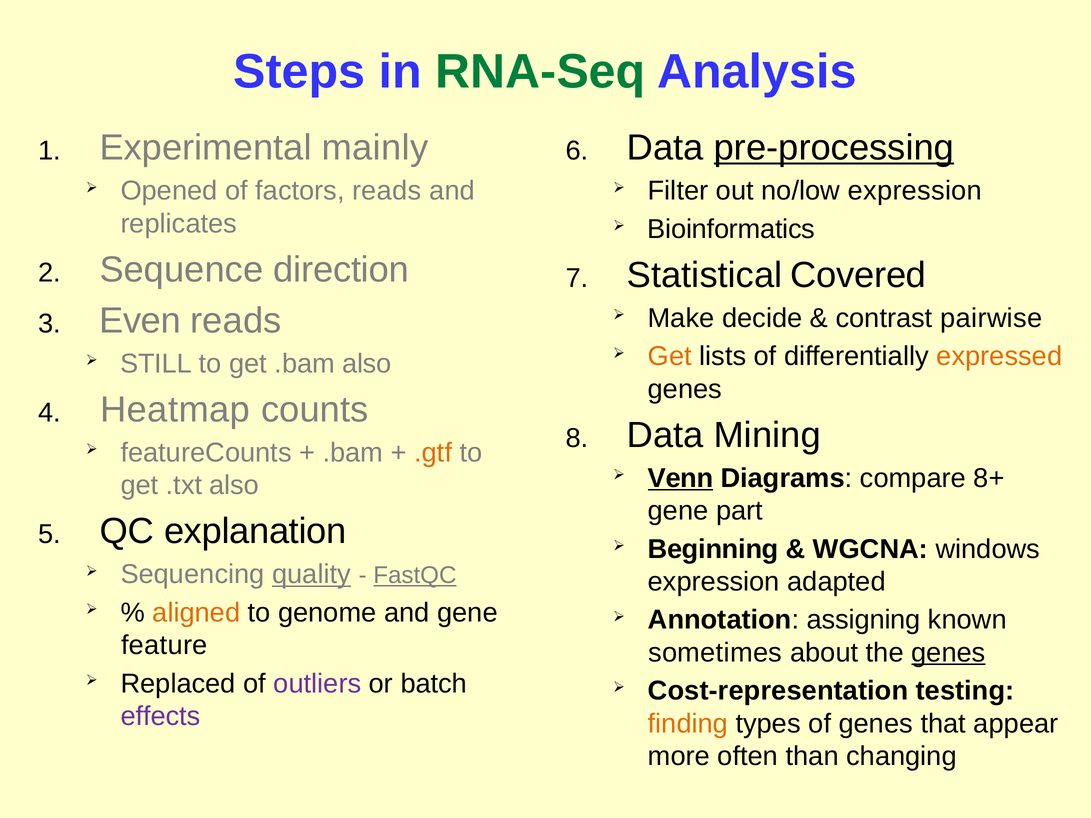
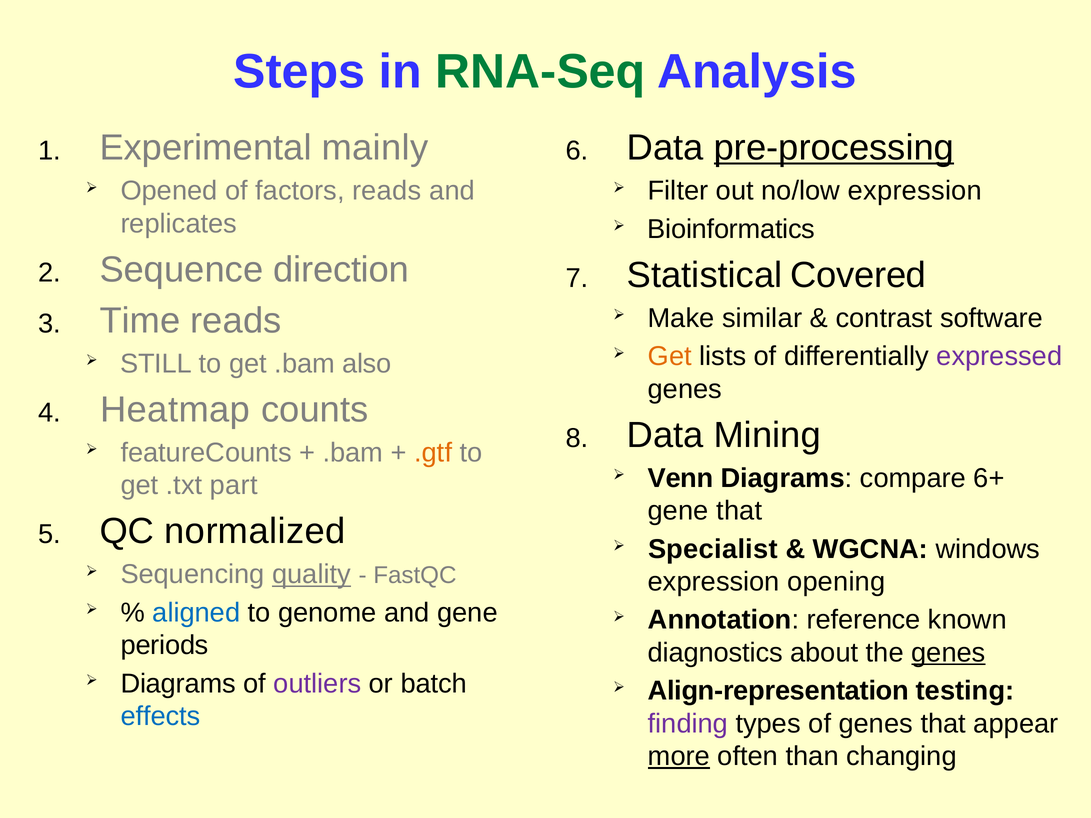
decide: decide -> similar (762, 318)
pairwise: pairwise -> software (992, 318)
Even: Even -> Time (140, 321)
expressed colour: orange -> purple (999, 356)
Venn underline: present -> none (681, 478)
8+: 8+ -> 6+ (989, 478)
.txt also: also -> part (234, 486)
gene part: part -> that (739, 511)
explanation: explanation -> normalized (255, 532)
Beginning: Beginning -> Specialist (713, 549)
FastQC underline: present -> none (415, 576)
adapted: adapted -> opening (836, 582)
aligned colour: orange -> blue (196, 613)
assigning: assigning -> reference (864, 620)
feature: feature -> periods (165, 646)
sometimes: sometimes -> diagnostics (715, 653)
Replaced: Replaced -> Diagrams (178, 684)
Cost-representation: Cost-representation -> Align-representation (778, 691)
effects colour: purple -> blue (160, 716)
finding colour: orange -> purple (688, 724)
more underline: none -> present (679, 757)
